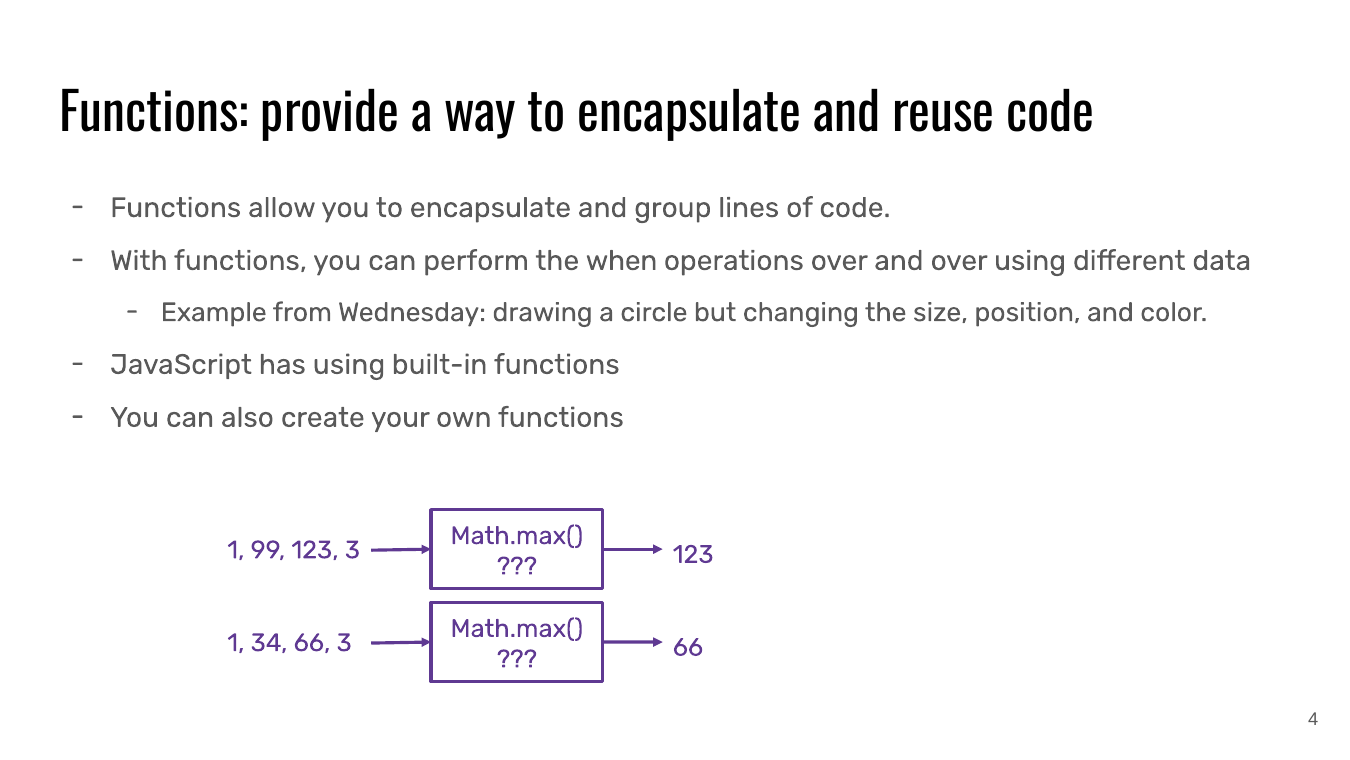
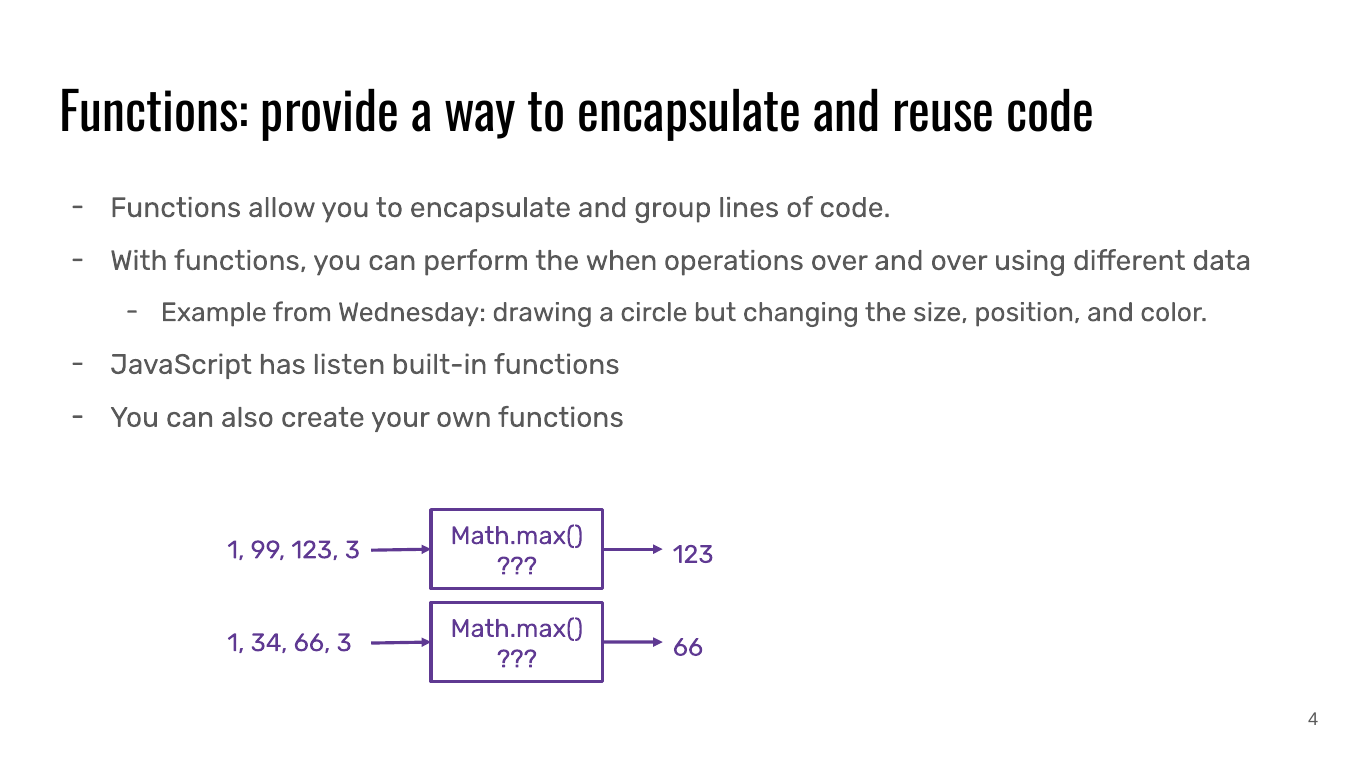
has using: using -> listen (349, 364)
